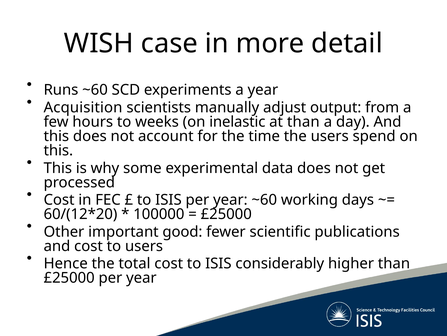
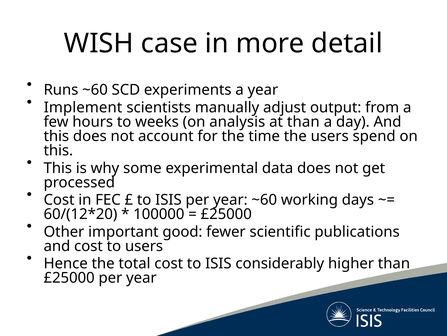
Acquisition: Acquisition -> Implement (83, 107)
inelastic: inelastic -> analysis (237, 122)
